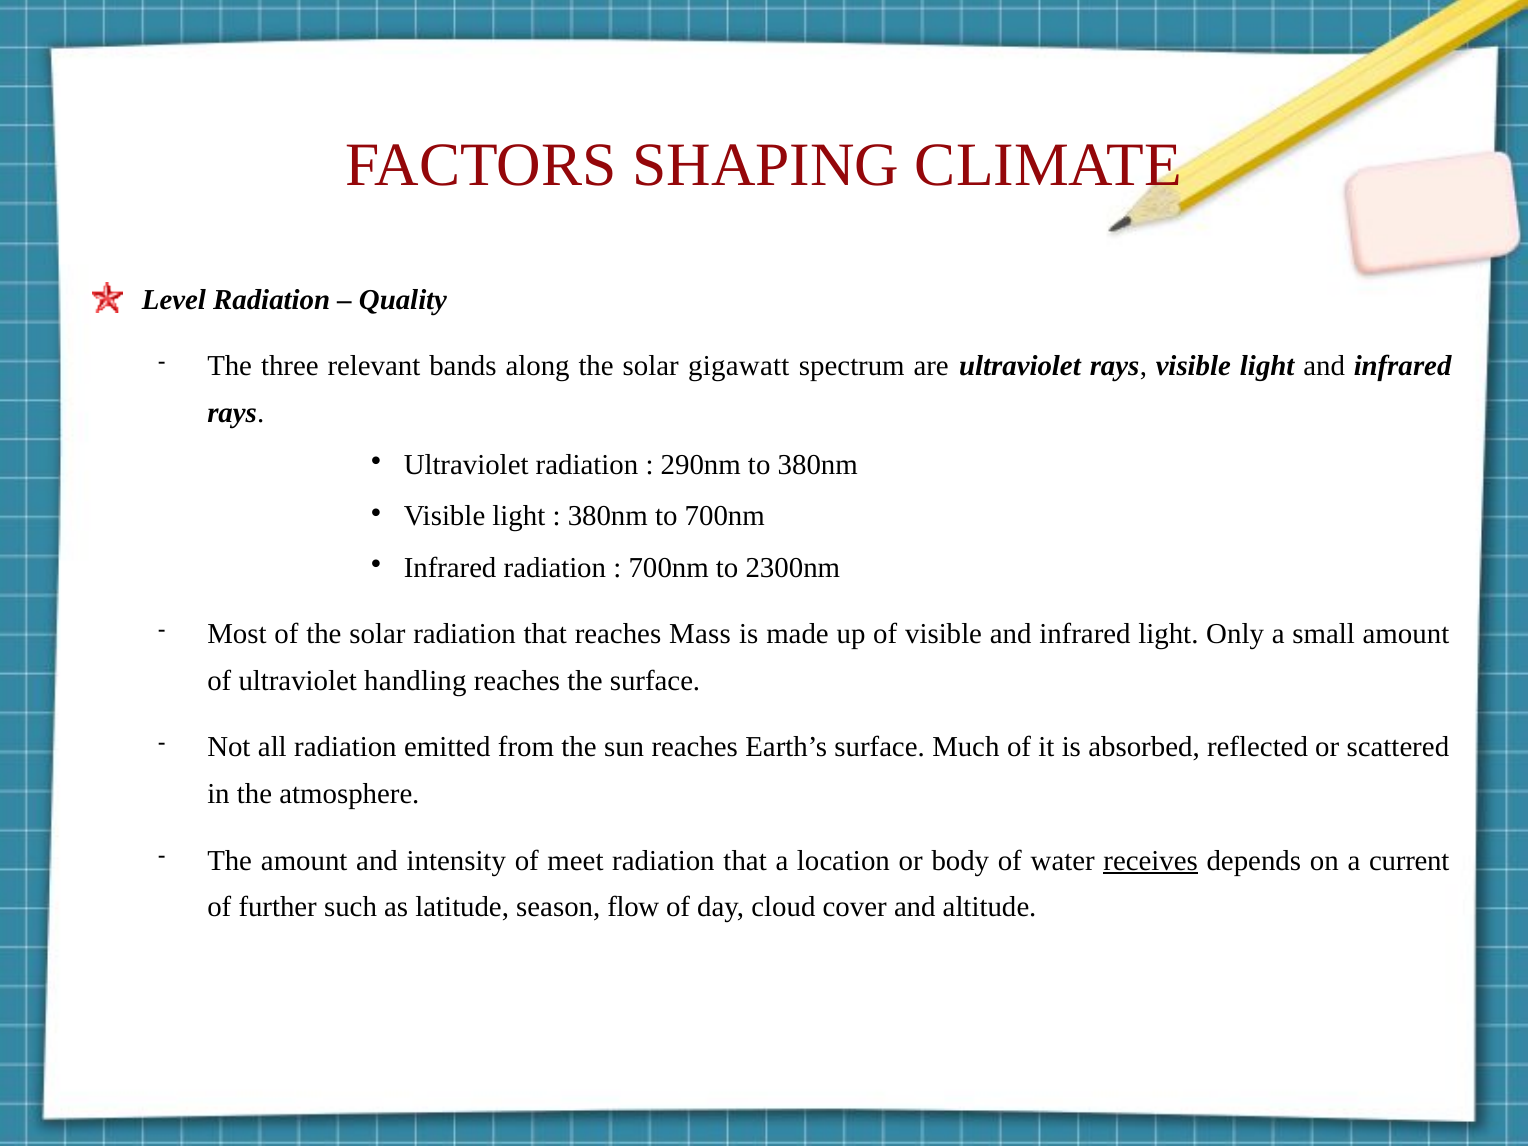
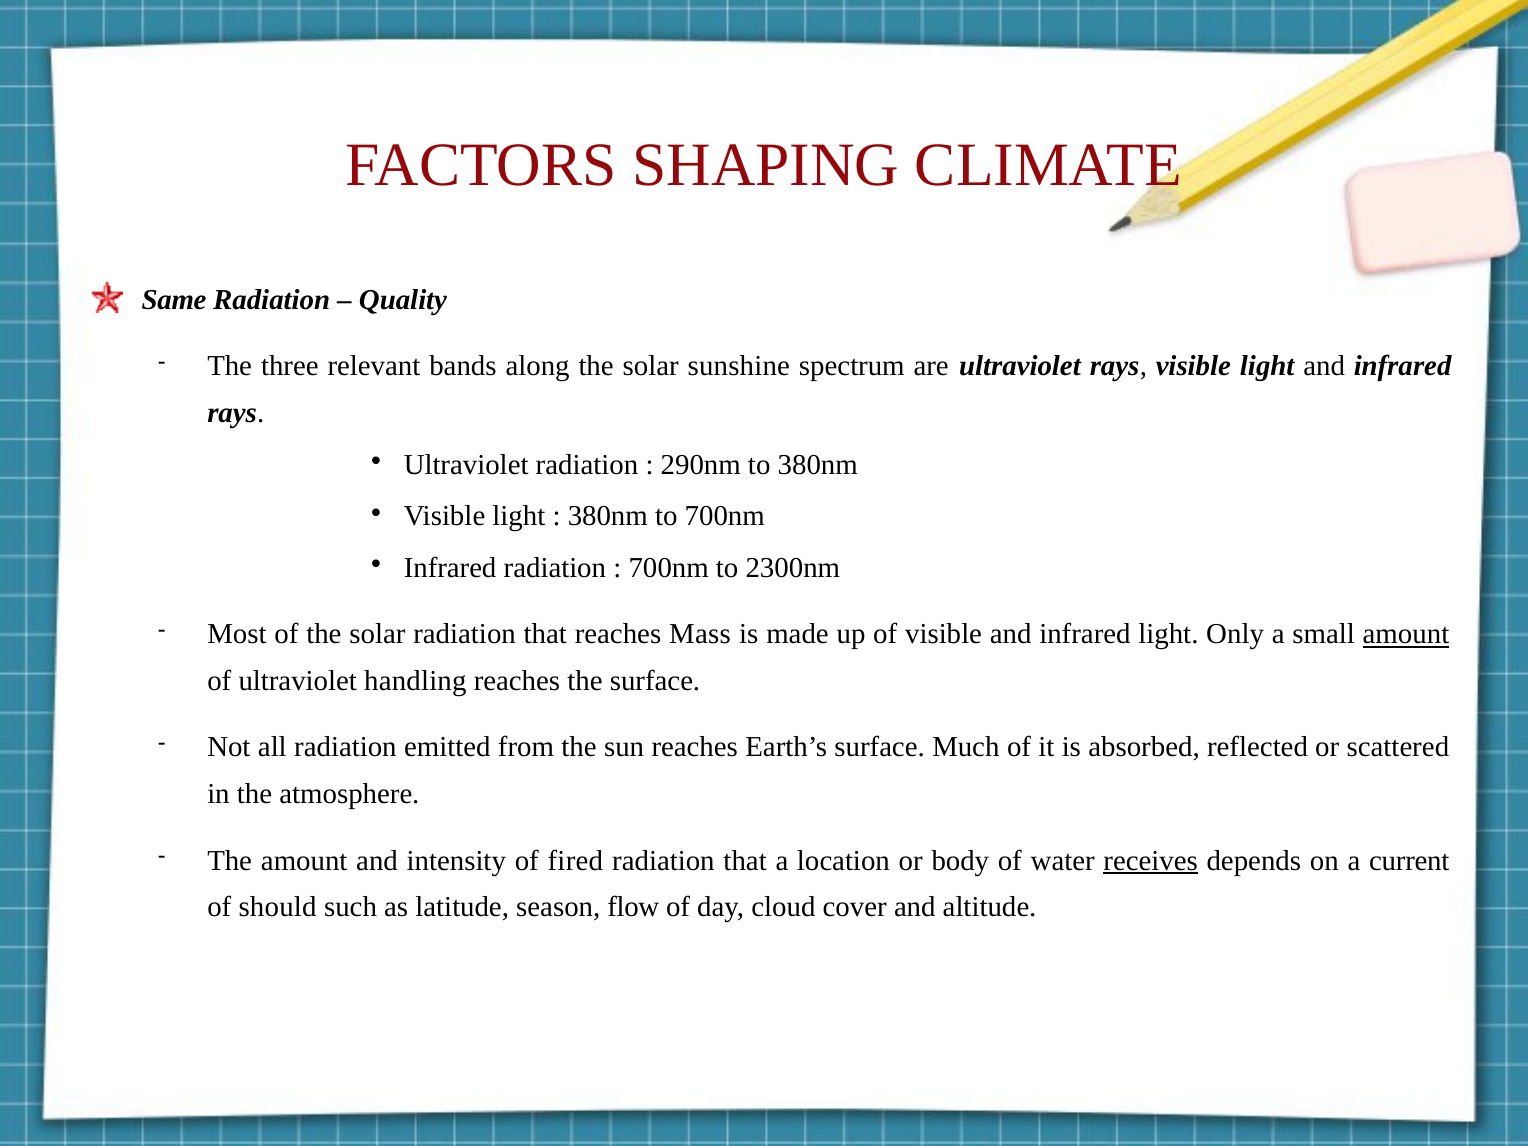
Level: Level -> Same (174, 300)
gigawatt: gigawatt -> sunshine (739, 366)
amount underline: none -> present (1406, 634)
meet: meet -> fired (575, 861)
further: further -> should (278, 907)
